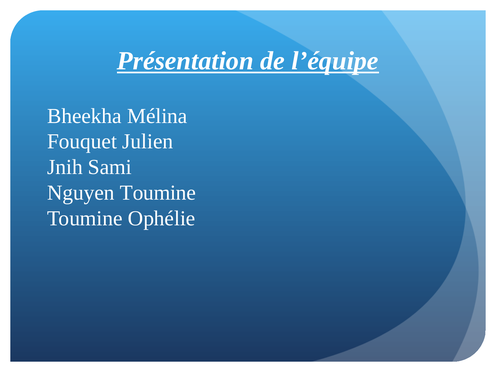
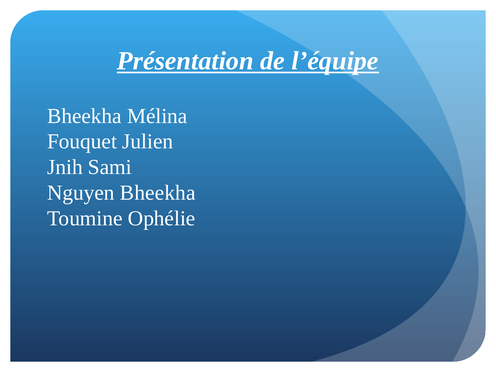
Nguyen Toumine: Toumine -> Bheekha (158, 193)
